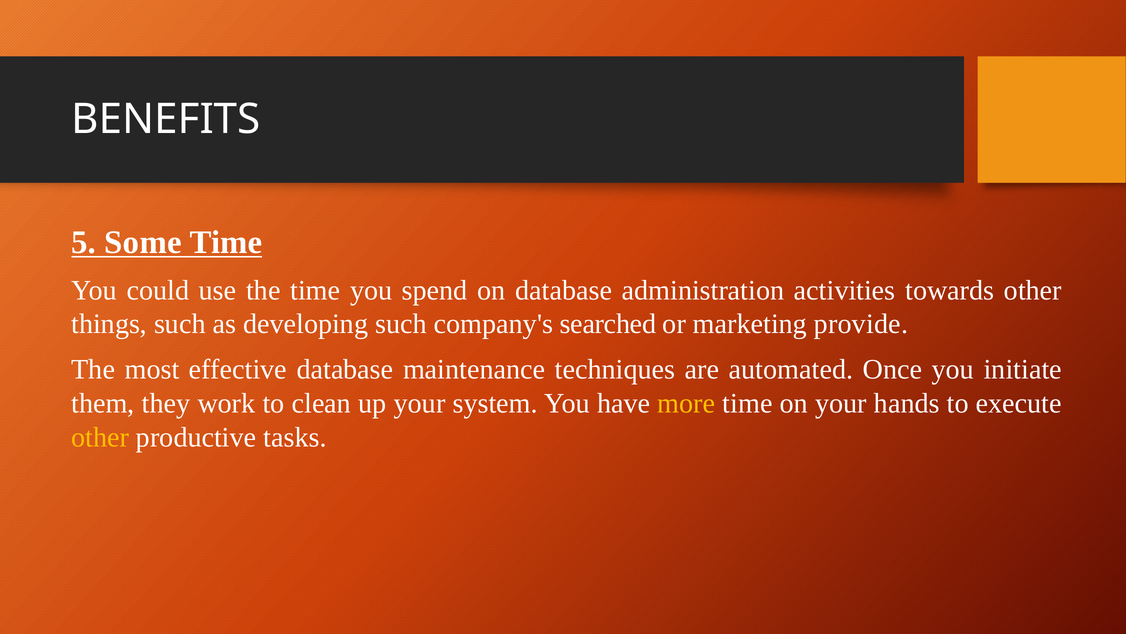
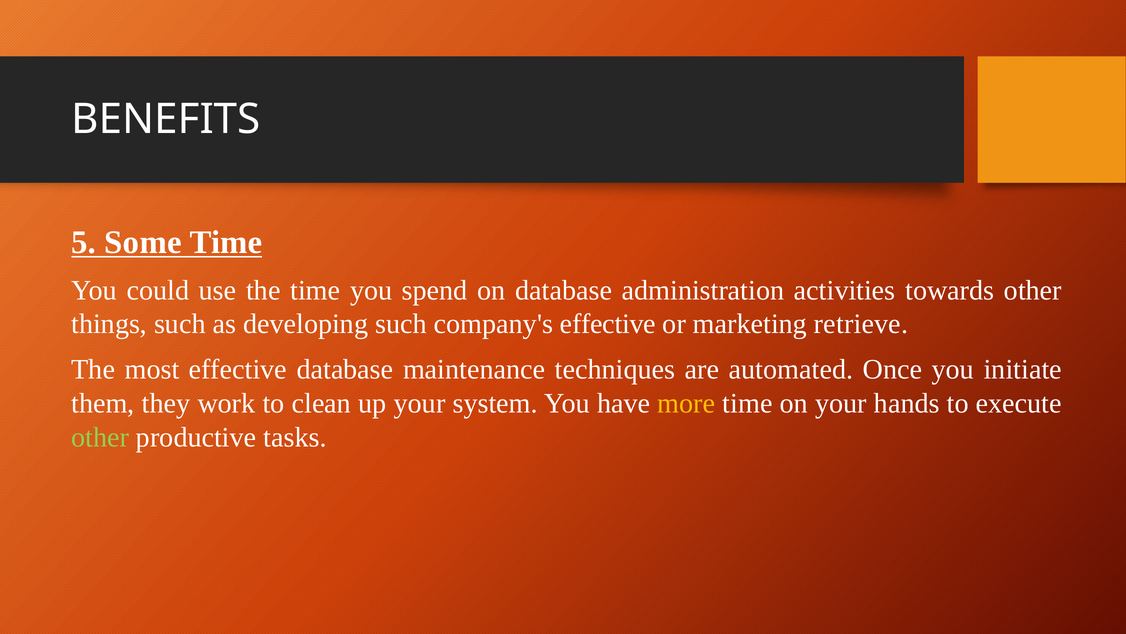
company's searched: searched -> effective (608, 324)
provide: provide -> retrieve (861, 324)
other colour: yellow -> light green (100, 437)
